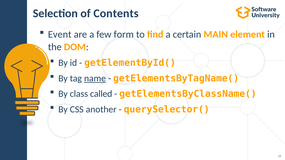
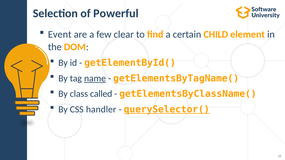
Contents: Contents -> Powerful (116, 14)
form: form -> clear (124, 34)
MAIN: MAIN -> CHILD (216, 34)
another: another -> handler (101, 110)
querySelector( underline: none -> present (167, 110)
